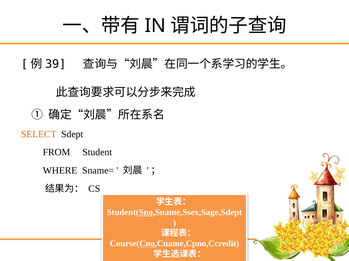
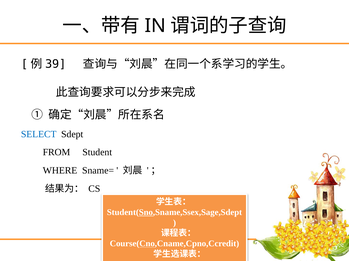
SELECT colour: orange -> blue (39, 134)
